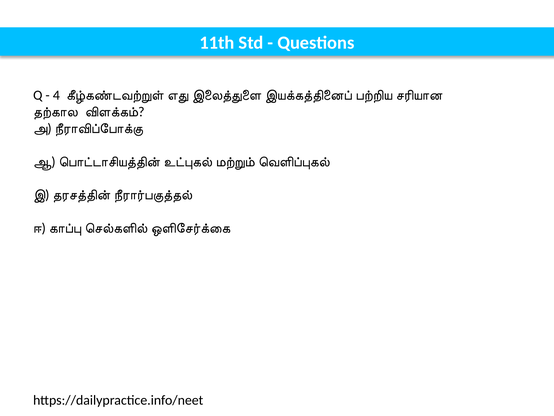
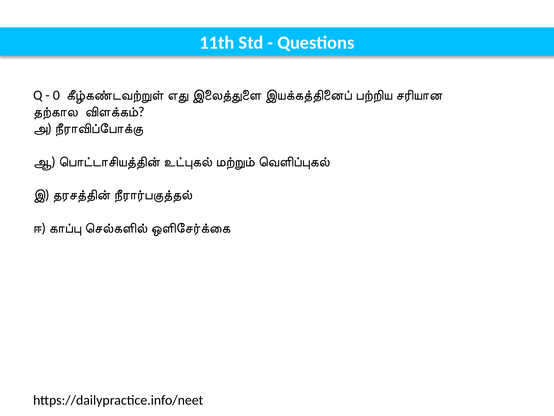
4: 4 -> 0 (56, 95)
